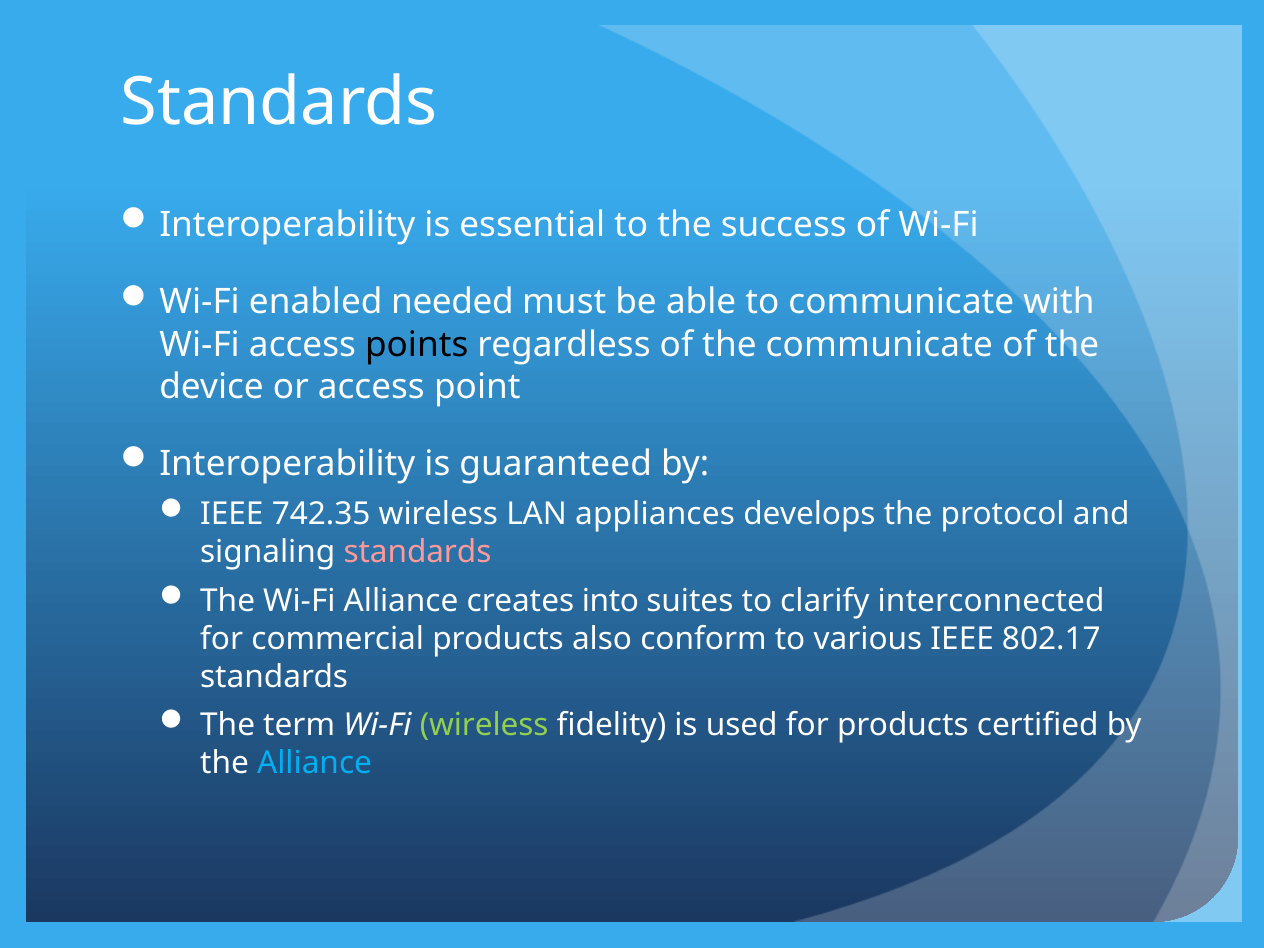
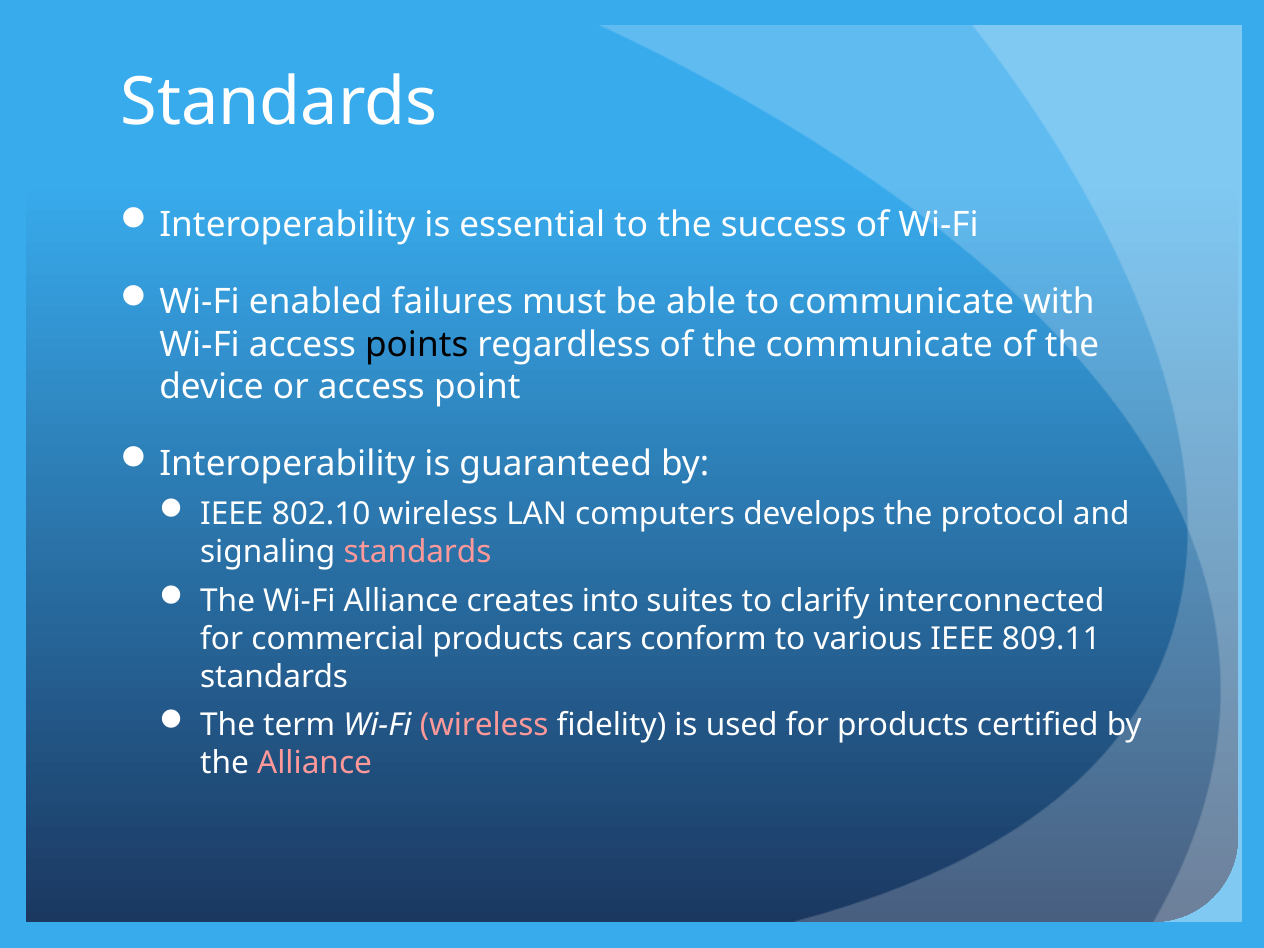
needed: needed -> failures (452, 302)
742.35: 742.35 -> 802.10 (321, 514)
appliances: appliances -> computers (655, 514)
also: also -> cars (602, 639)
802.17: 802.17 -> 809.11 (1051, 639)
wireless colour: light green -> pink (484, 725)
Alliance colour: light blue -> pink (315, 763)
